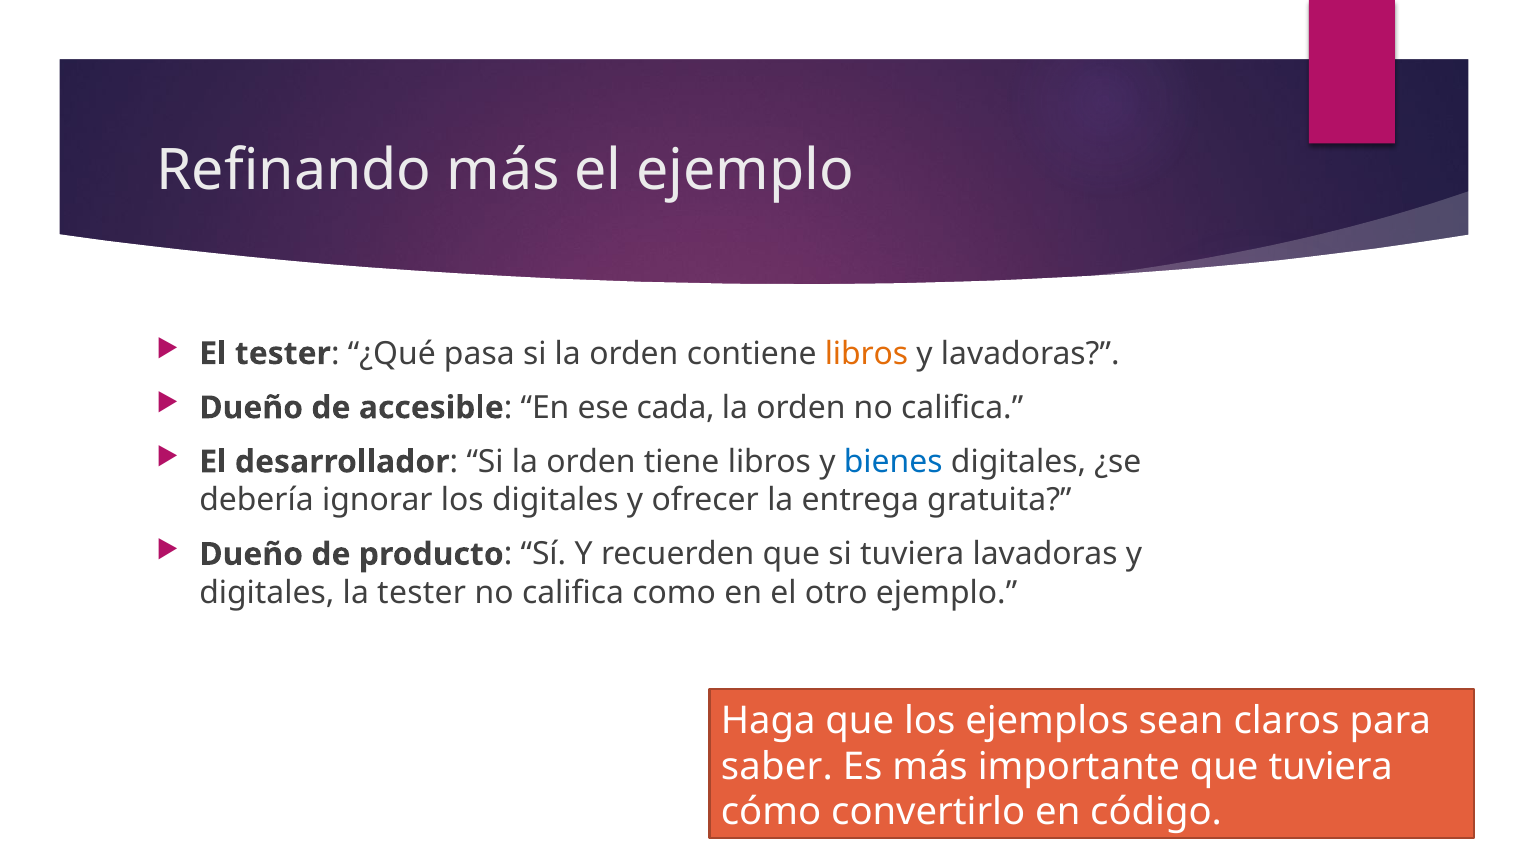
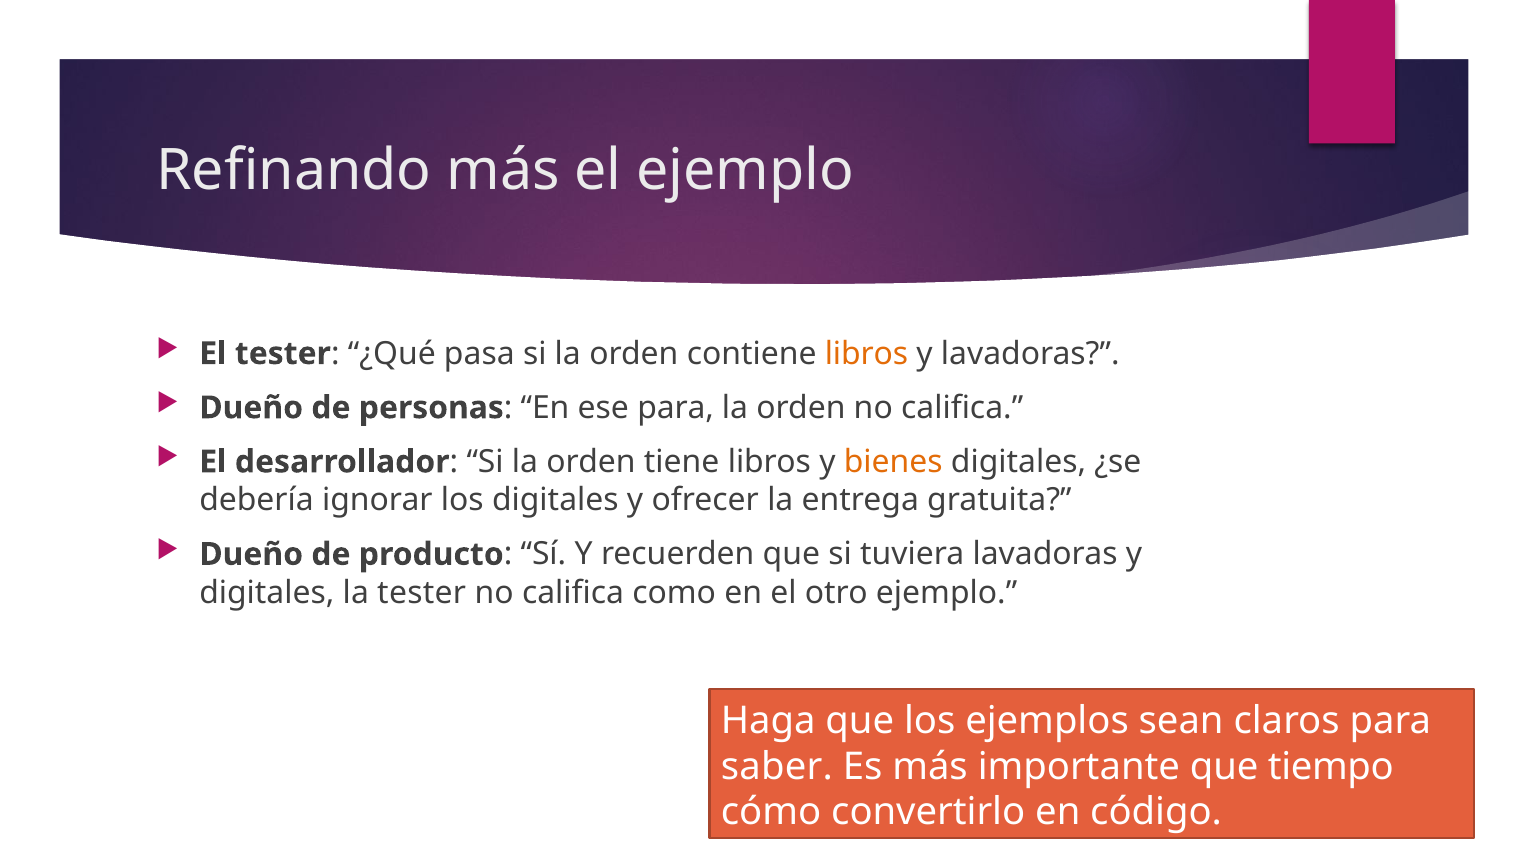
accesible: accesible -> personas (431, 408)
ese cada: cada -> para (676, 408)
bienes colour: blue -> orange (893, 462)
que tuviera: tuviera -> tiempo (1331, 766)
